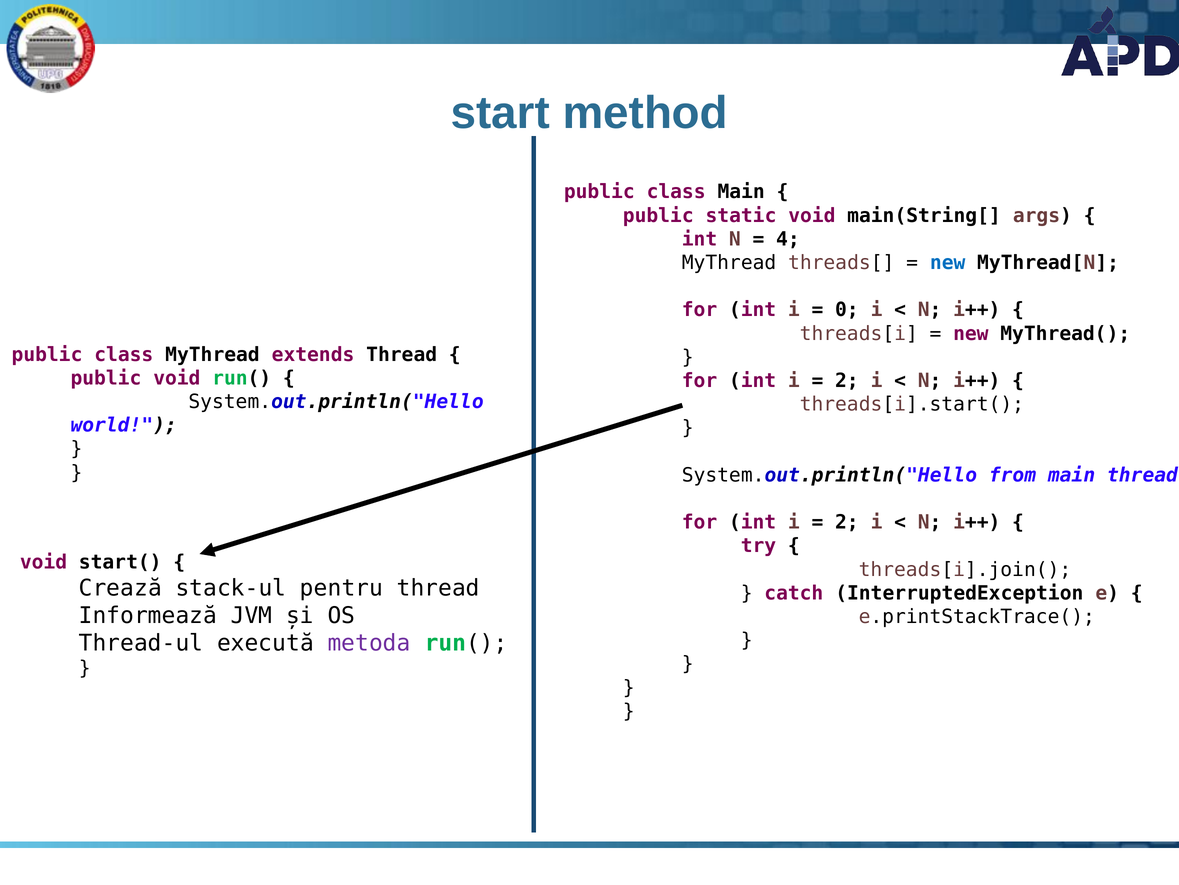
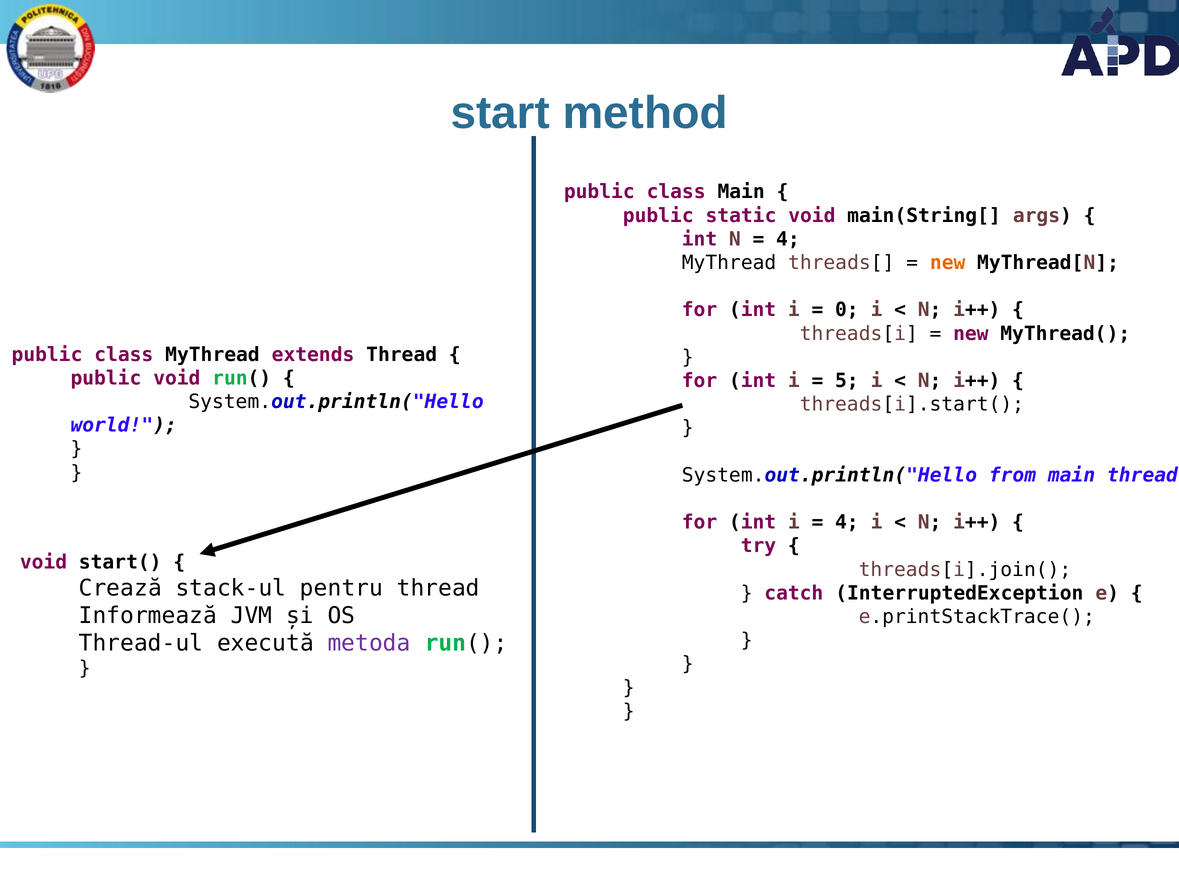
new colour: blue -> orange (948, 263)
2: 2 -> 5 (847, 380)
2: 2 -> 4 (847, 522)
